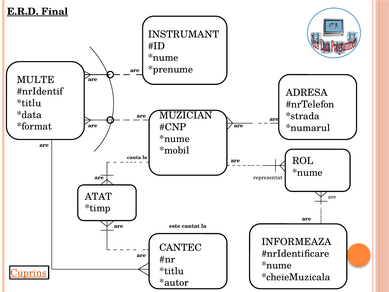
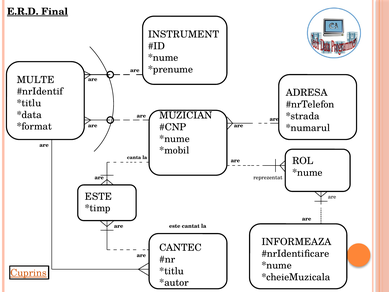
INSTRUMANT: INSTRUMANT -> INSTRUMENT (184, 34)
ATAT: ATAT -> ESTE (98, 196)
